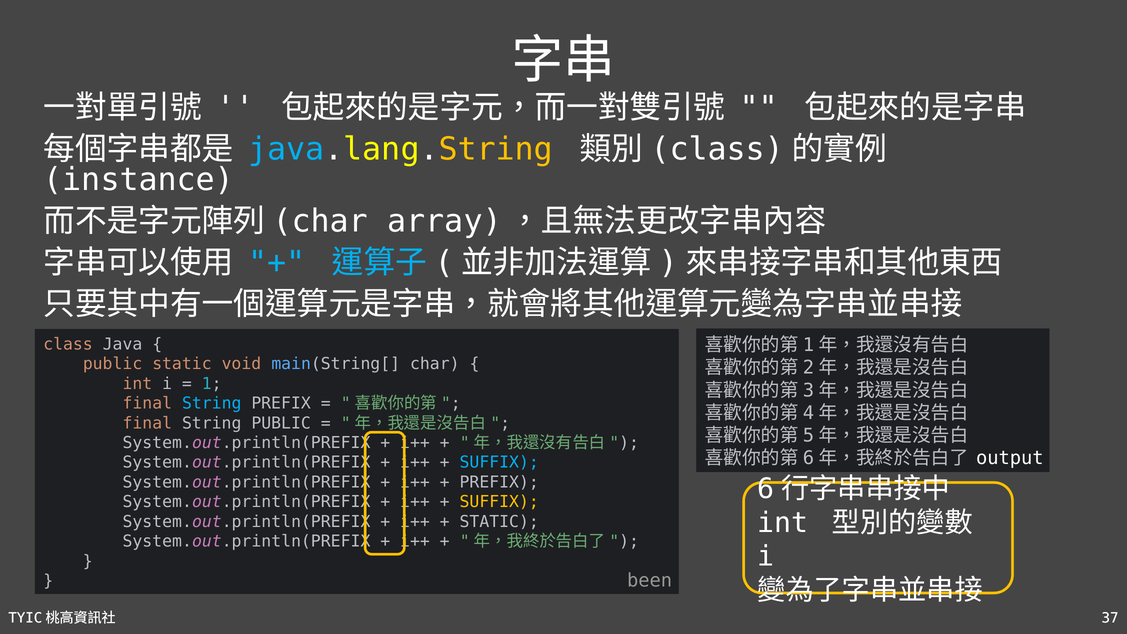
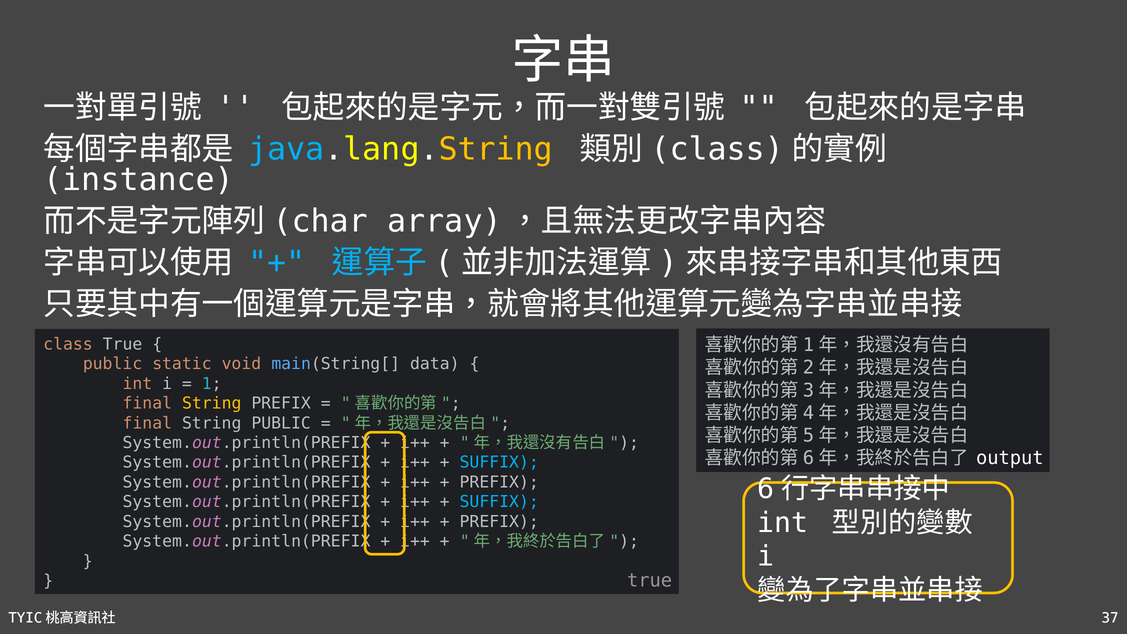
class Java: Java -> True (123, 344)
char: char -> data (435, 364)
String colour: light blue -> yellow (212, 403)
SUFFIX colour: yellow -> light blue (499, 502)
STATIC: STATIC -> PREFIX (499, 522)
been: been -> true (650, 581)
